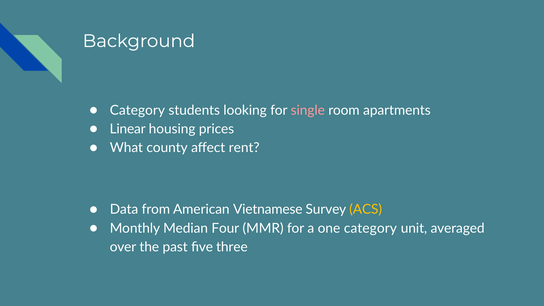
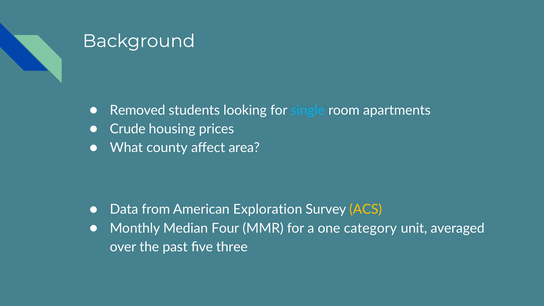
Category: Category -> Removed (138, 110)
single colour: pink -> light blue (308, 110)
Linear: Linear -> Crude (128, 129)
rent: rent -> area (244, 148)
Vietnamese: Vietnamese -> Exploration (268, 209)
